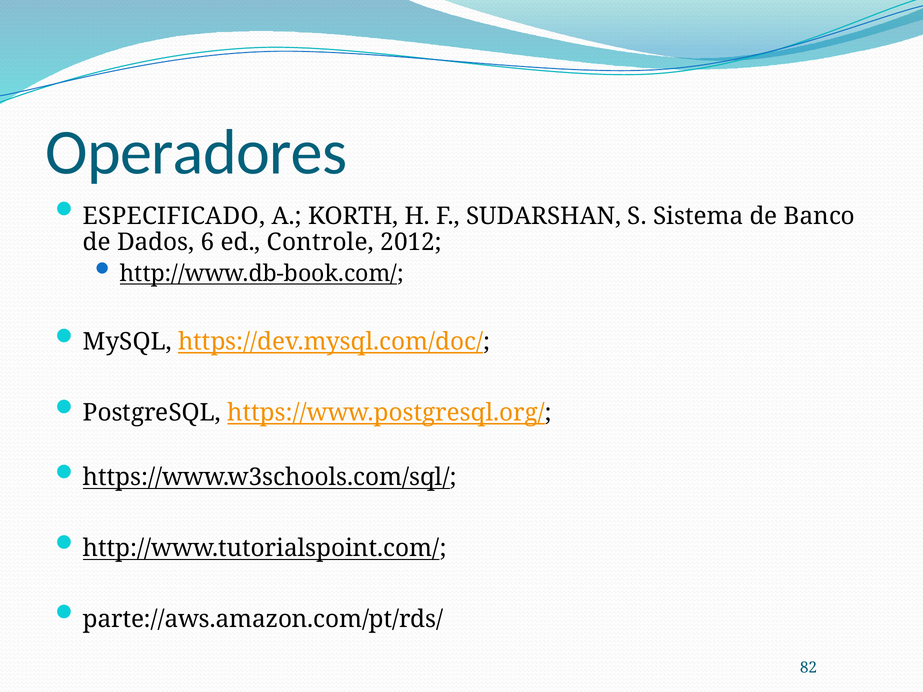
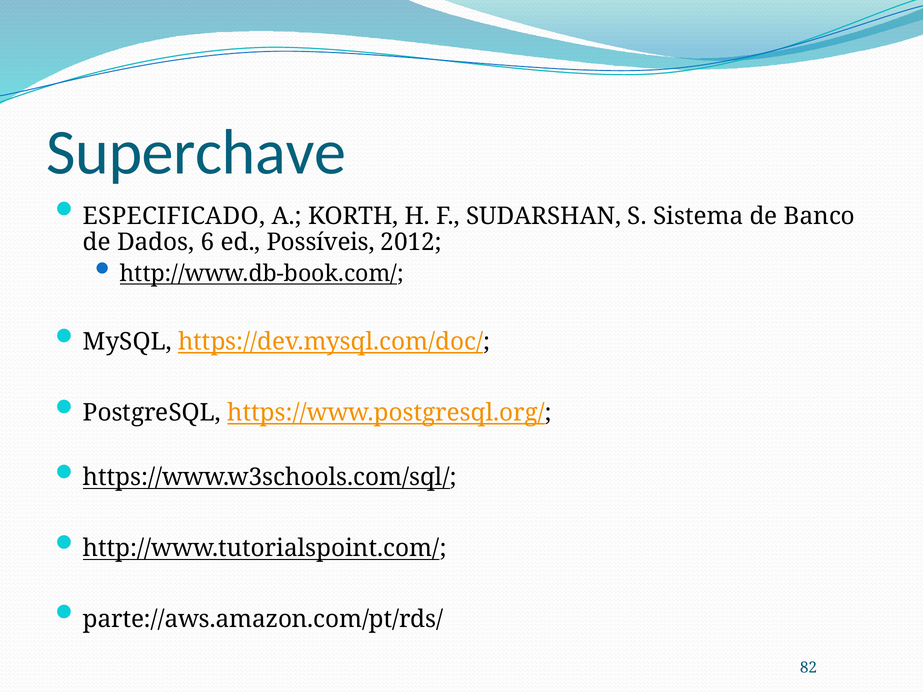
Operadores: Operadores -> Superchave (196, 152)
Controle: Controle -> Possíveis (321, 243)
